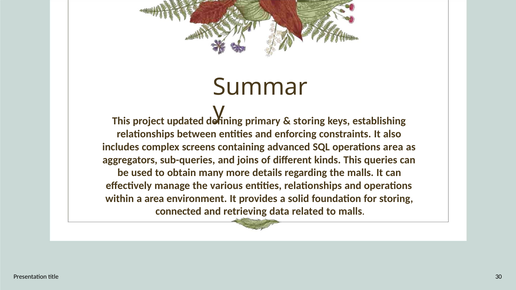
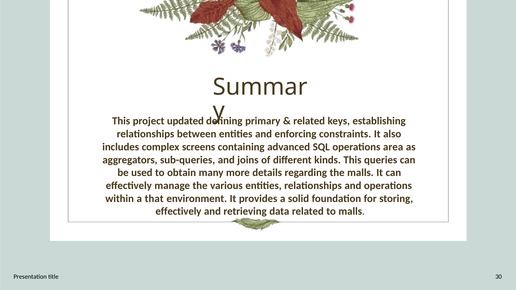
storing: storing -> related (309, 121)
a area: area -> that (154, 199)
connected: connected -> effectively (178, 212)
